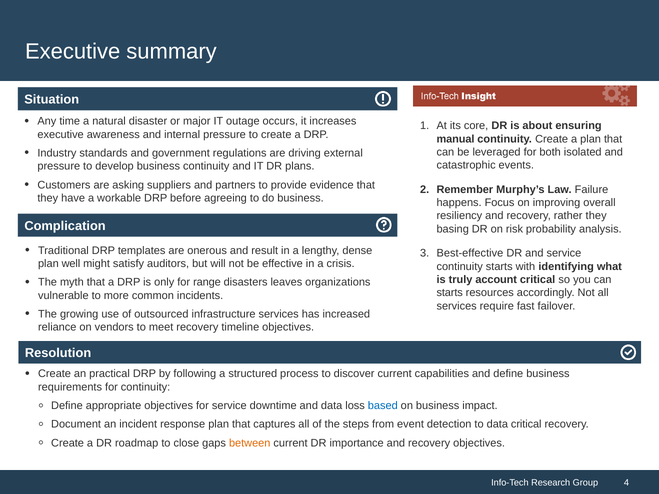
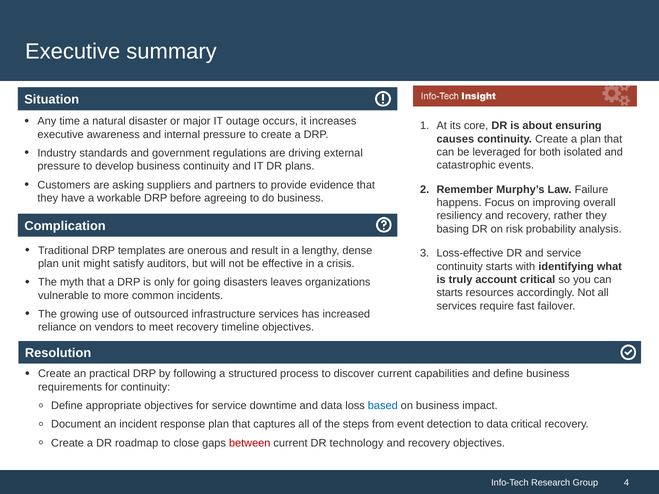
manual: manual -> causes (455, 139)
Best-effective: Best-effective -> Loss-effective (470, 253)
well: well -> unit (71, 264)
range: range -> going (207, 282)
between colour: orange -> red (250, 443)
importance: importance -> technology (357, 443)
